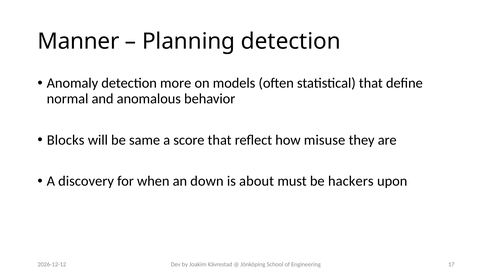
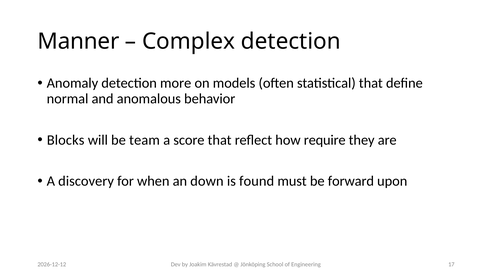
Planning: Planning -> Complex (189, 41)
same: same -> team (144, 140)
misuse: misuse -> require (325, 140)
about: about -> found (257, 181)
hackers: hackers -> forward (351, 181)
